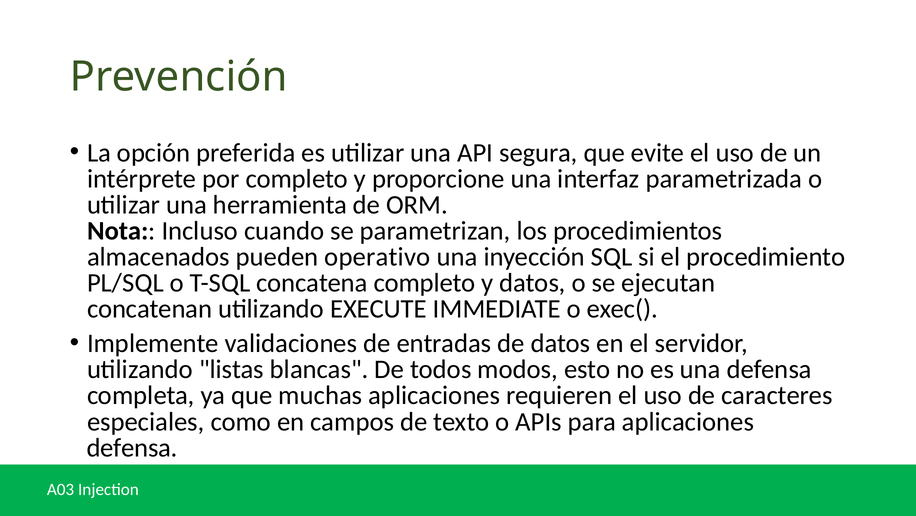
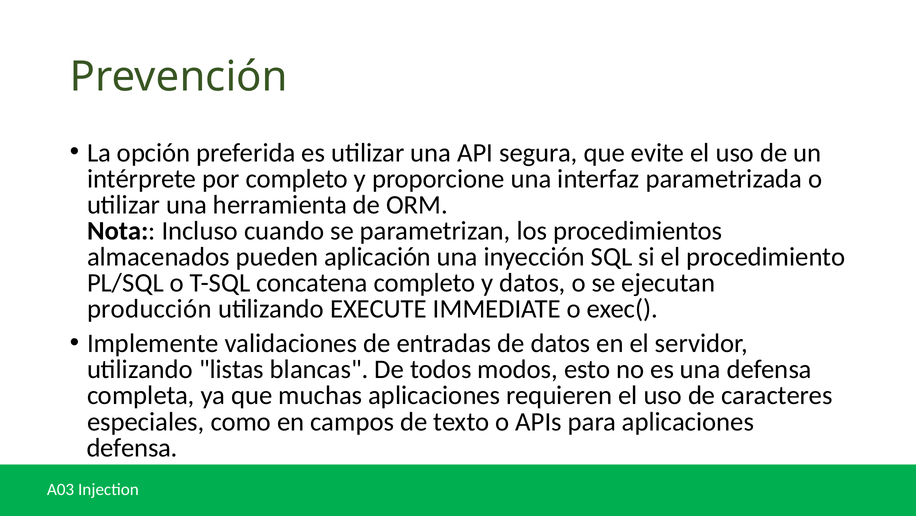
operativo: operativo -> aplicación (378, 257)
concatenan: concatenan -> producción (149, 309)
